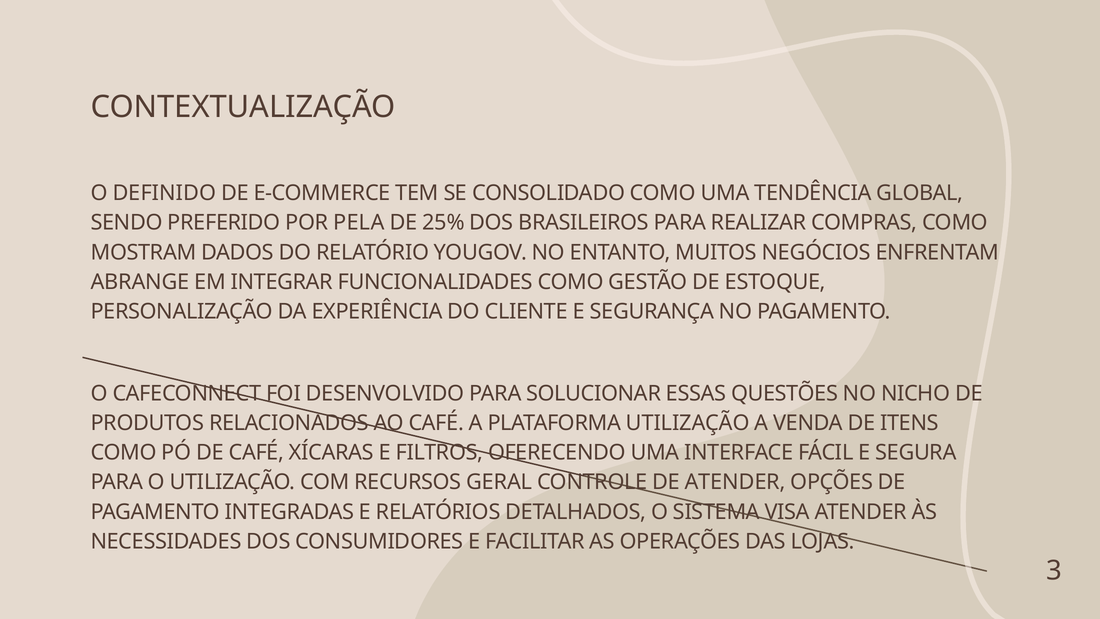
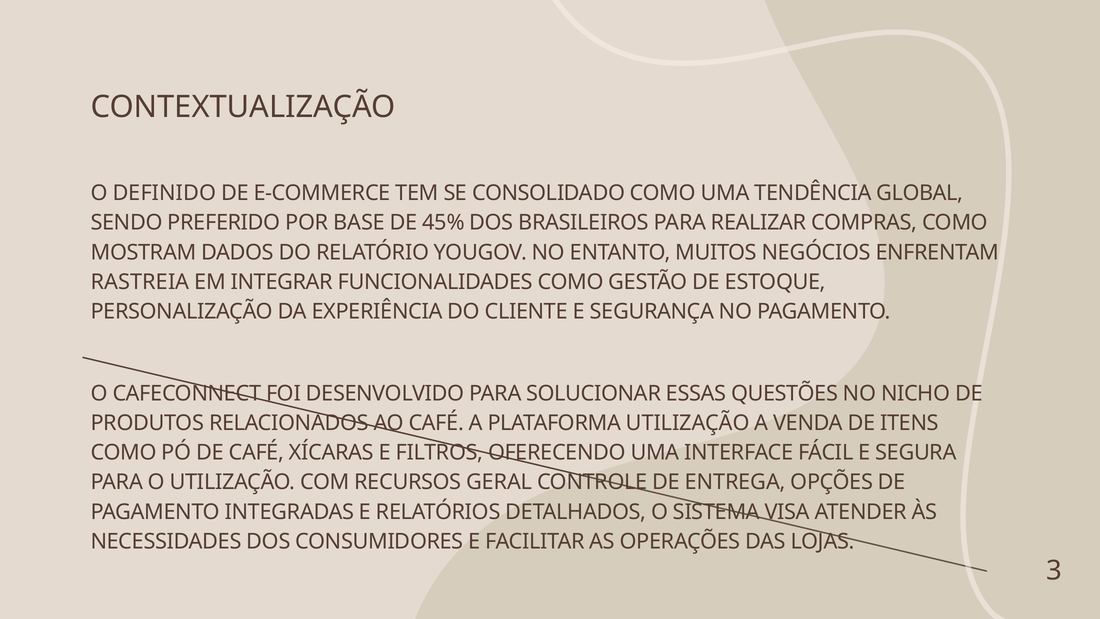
PELA: PELA -> BASE (359, 223)
25%: 25% -> 45% (443, 223)
ABRANGE: ABRANGE -> RASTREIA (140, 282)
DE ATENDER: ATENDER -> ENTREGA (735, 482)
